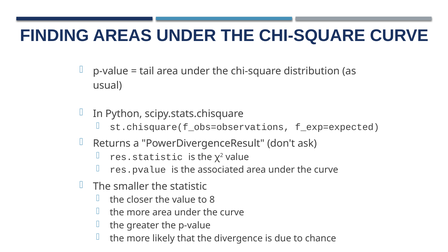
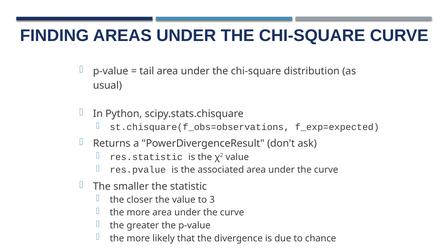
8: 8 -> 3 (212, 200)
